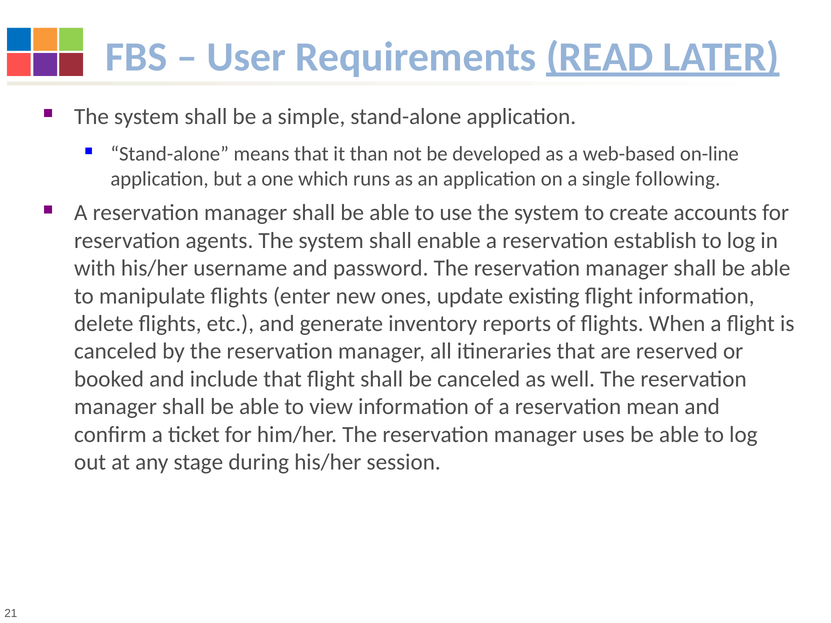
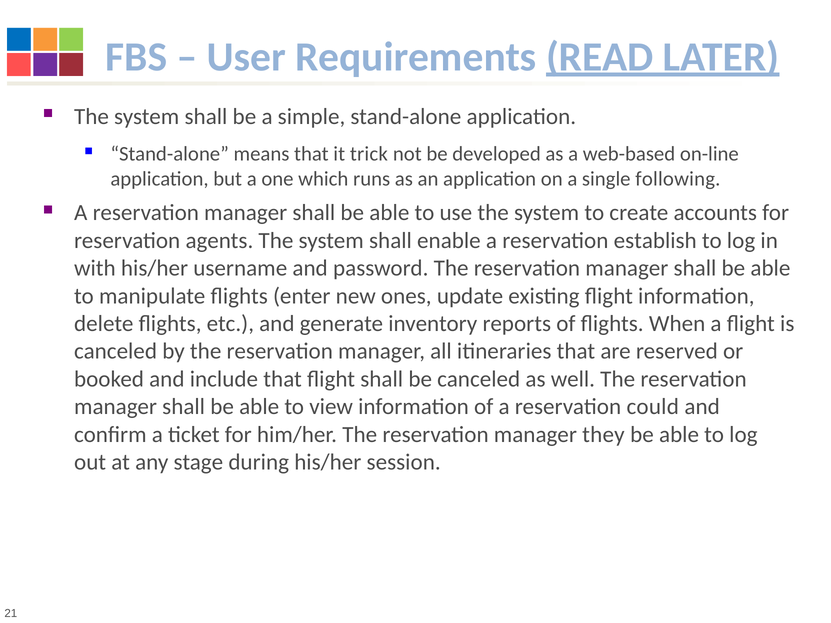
than: than -> trick (369, 154)
mean: mean -> could (653, 407)
uses: uses -> they (603, 435)
